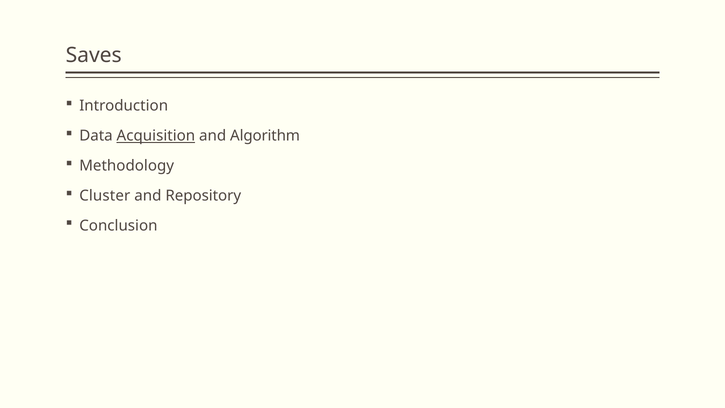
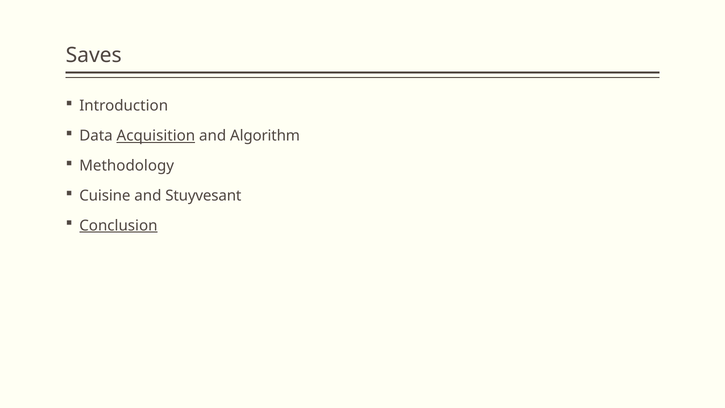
Cluster: Cluster -> Cuisine (105, 196)
Repository: Repository -> Stuyvesant (203, 196)
Conclusion underline: none -> present (118, 226)
